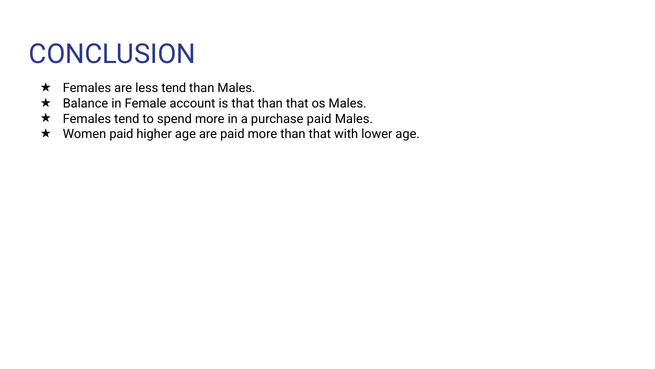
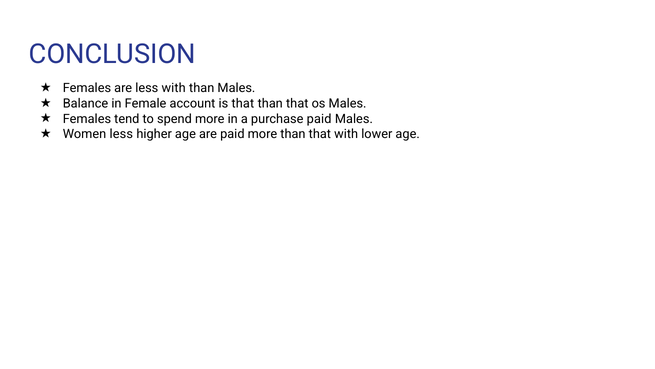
less tend: tend -> with (174, 88)
Women paid: paid -> less (121, 134)
